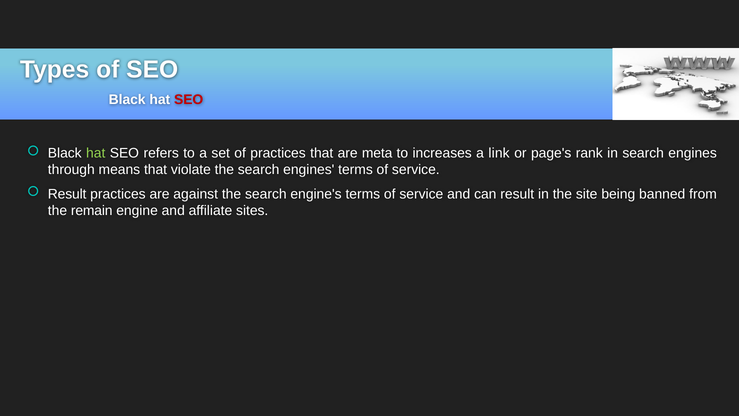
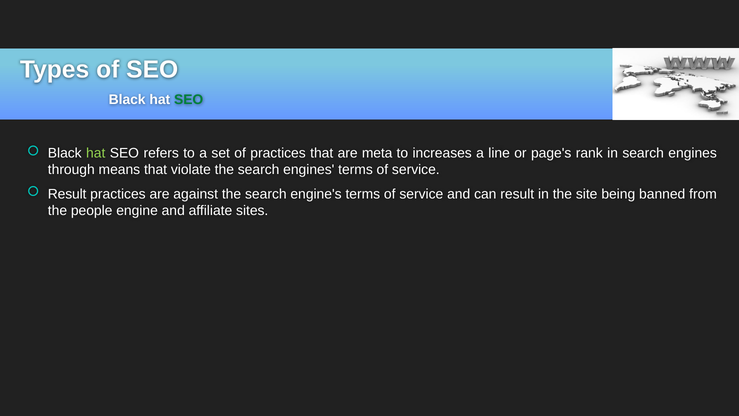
SEO colour: red -> green (189, 100)
link: link -> line (499, 153)
remain: remain -> people (92, 210)
